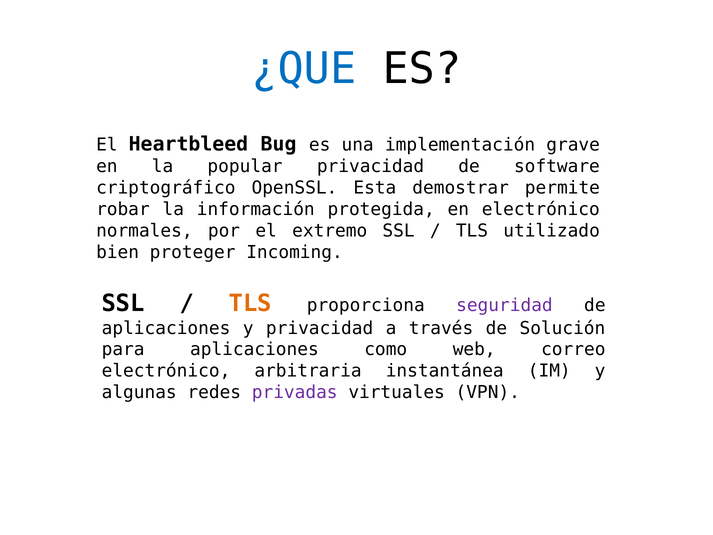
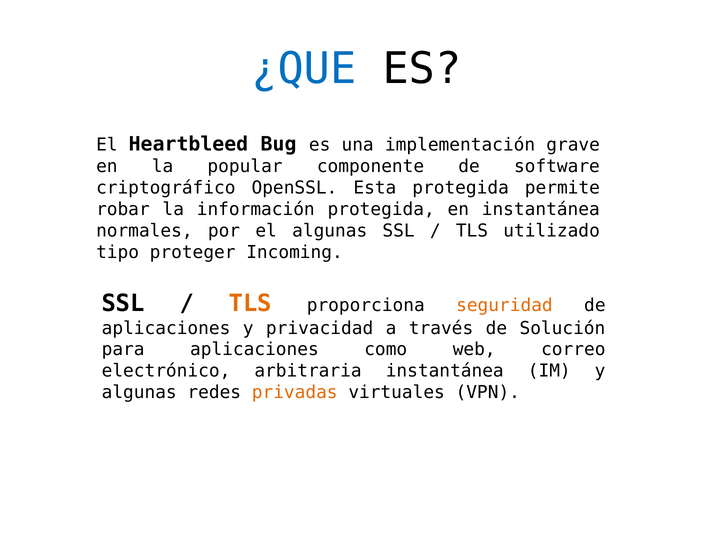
popular privacidad: privacidad -> componente (371, 166)
Esta demostrar: demostrar -> protegida (461, 188)
en electrónico: electrónico -> instantánea (541, 209)
el extremo: extremo -> algunas (330, 231)
bien: bien -> tipo (118, 252)
seguridad colour: purple -> orange (504, 305)
privadas colour: purple -> orange (295, 392)
